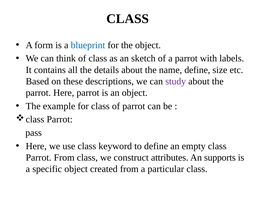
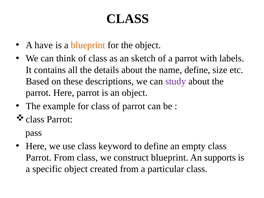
form: form -> have (44, 45)
blueprint colour: blue -> orange (88, 45)
construct attributes: attributes -> blueprint (170, 158)
